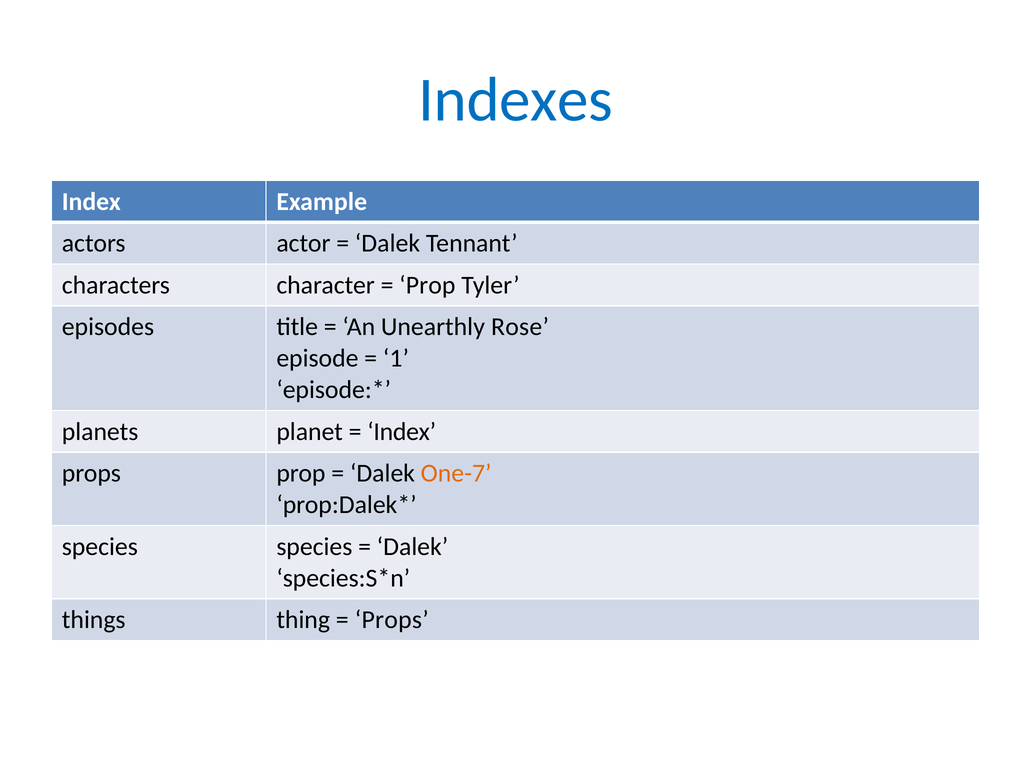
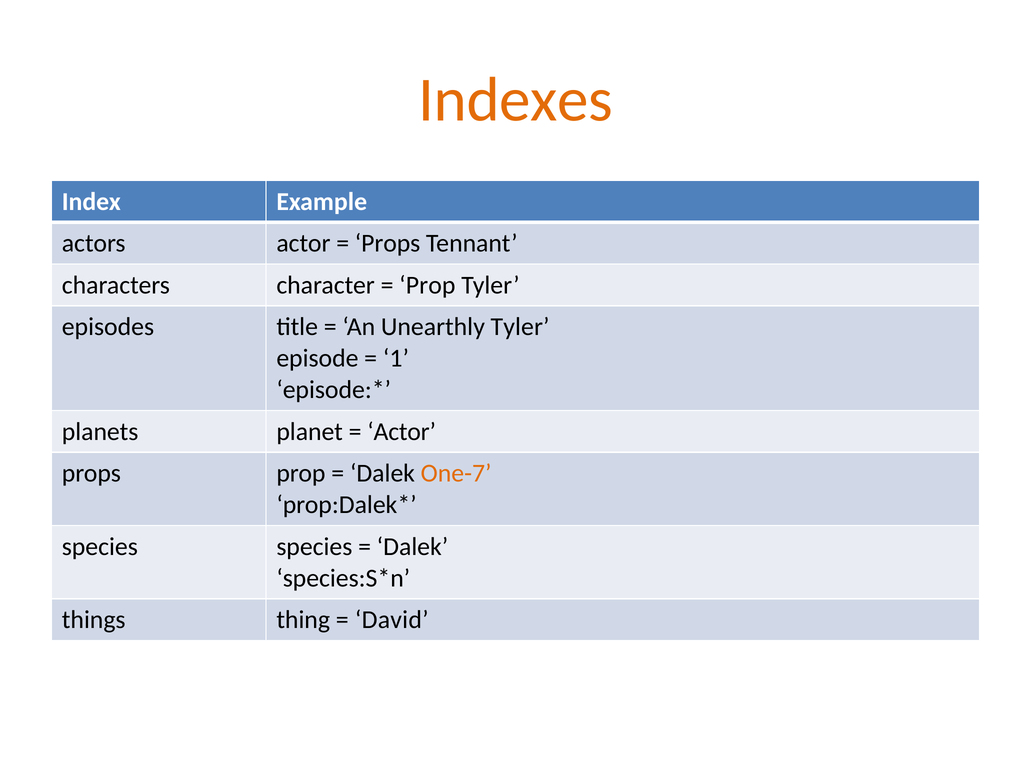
Indexes colour: blue -> orange (516, 100)
Dalek: Dalek -> Props (388, 243)
Unearthly Rose: Rose -> Tyler (520, 327)
Index: Index -> Actor (402, 432)
Props: Props -> David (392, 620)
